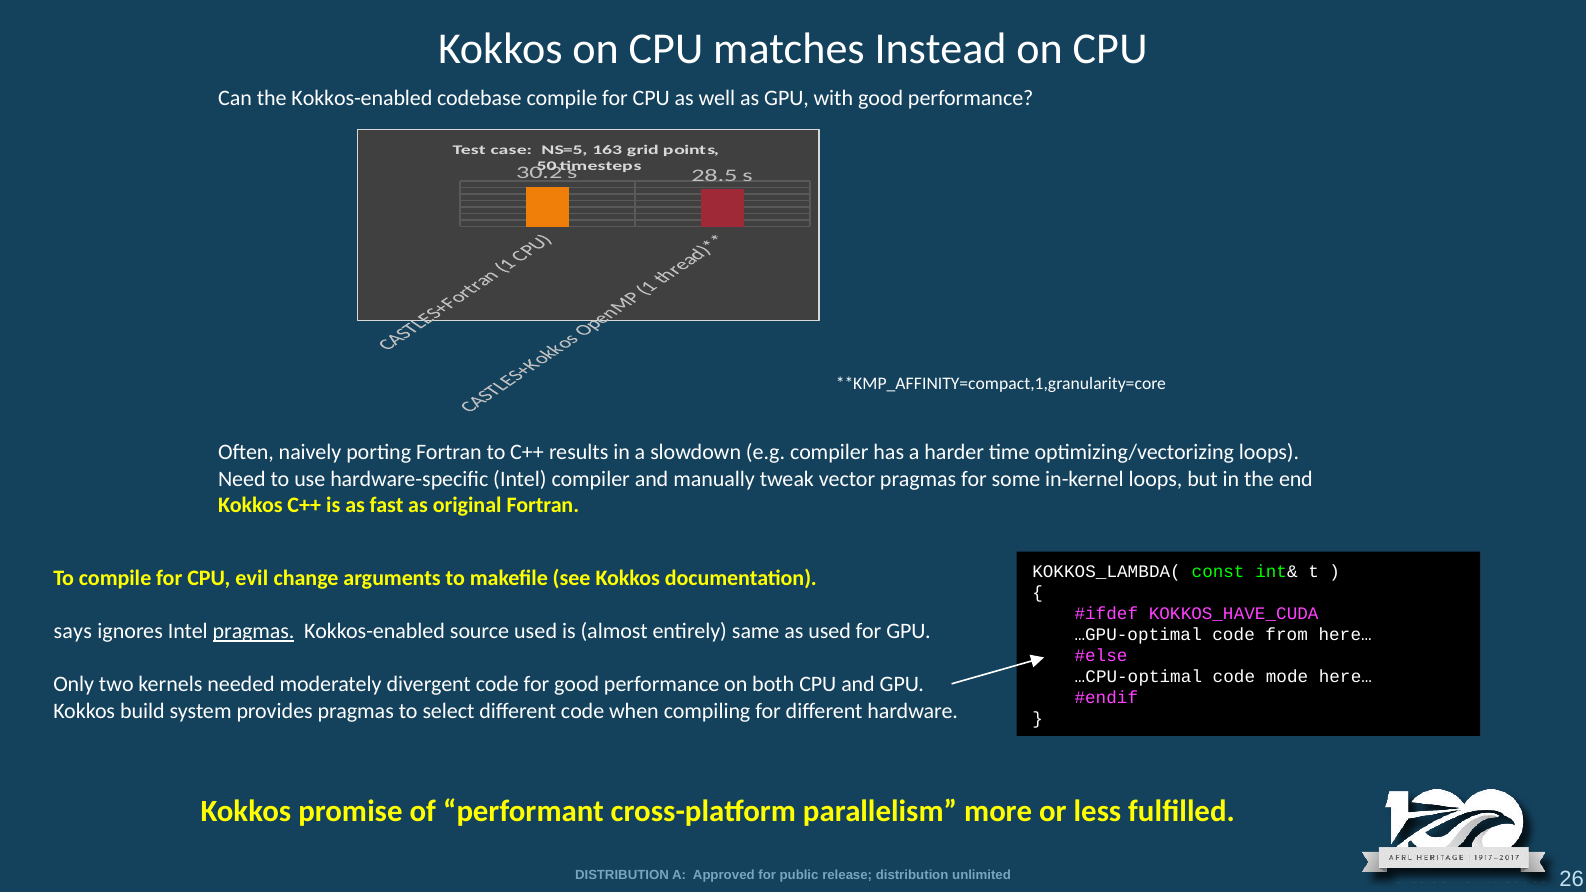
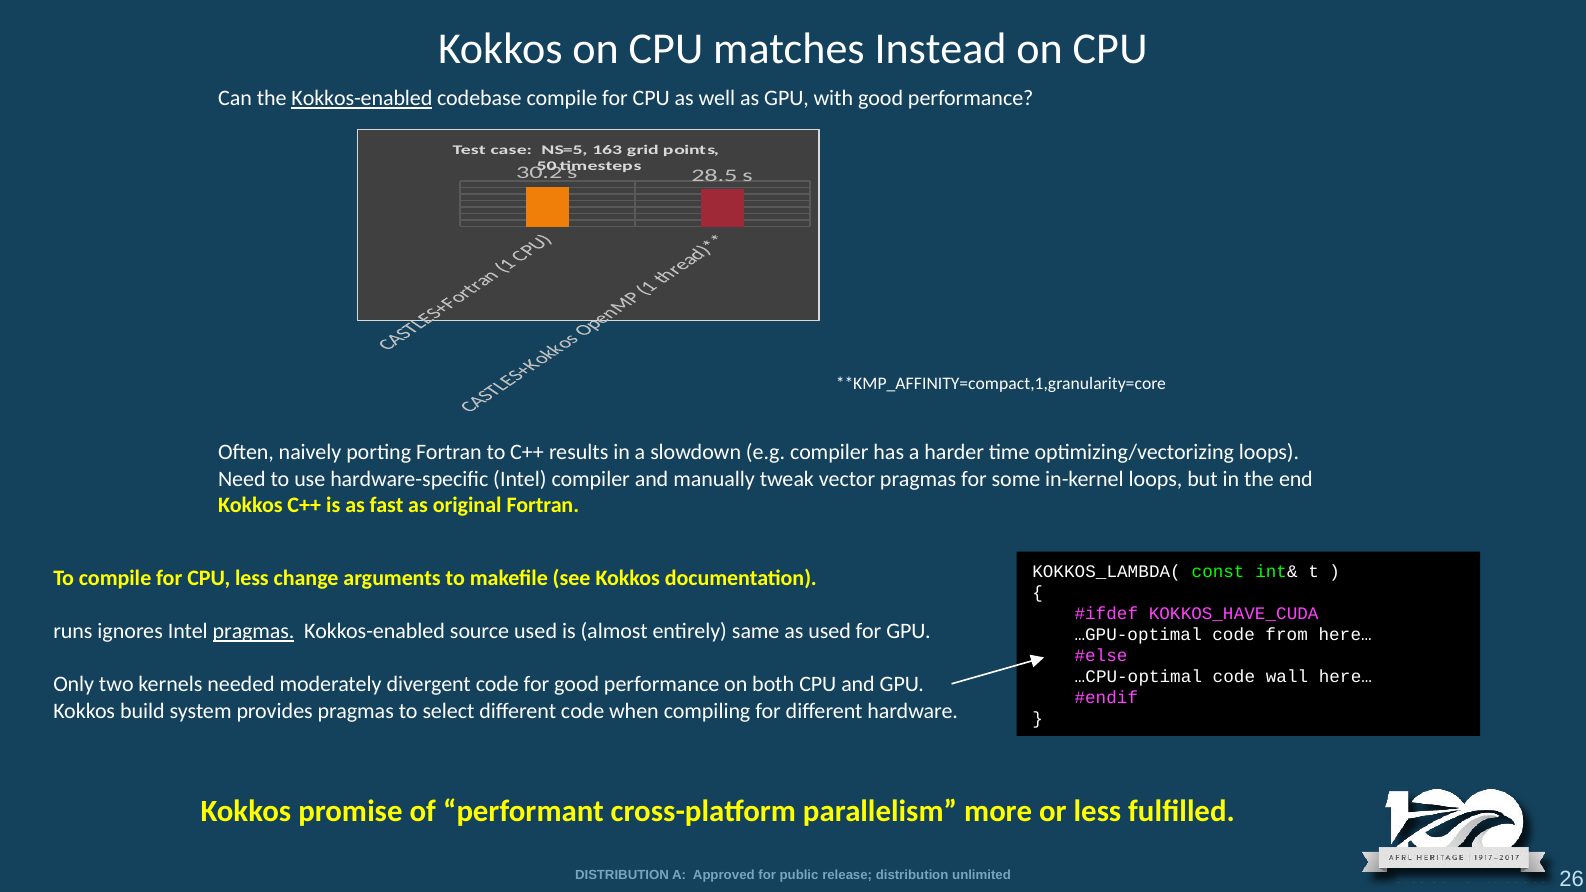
Kokkos-enabled underline: none -> present (362, 99)
CPU evil: evil -> less (252, 579)
says: says -> runs (73, 632)
mode: mode -> wall (1287, 677)
